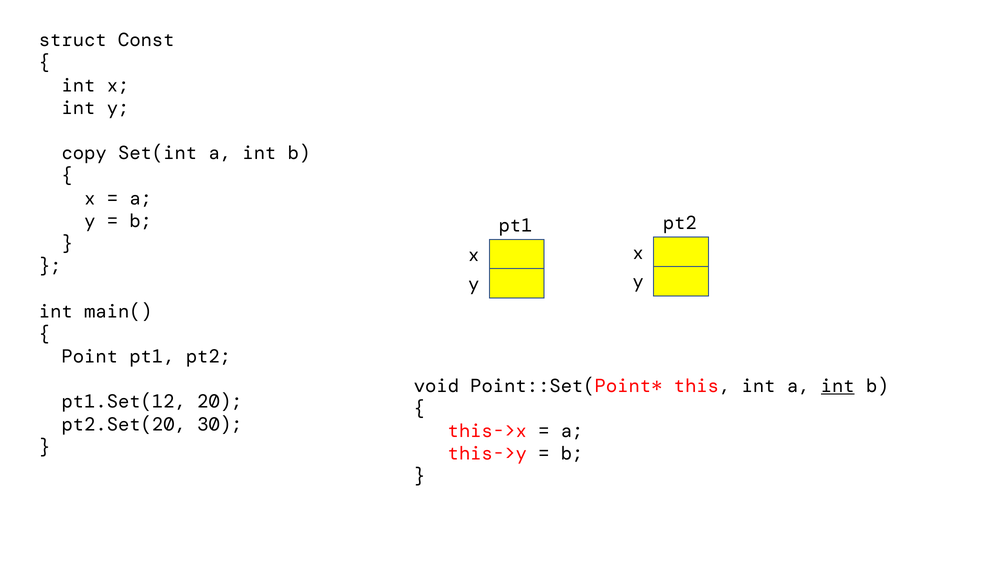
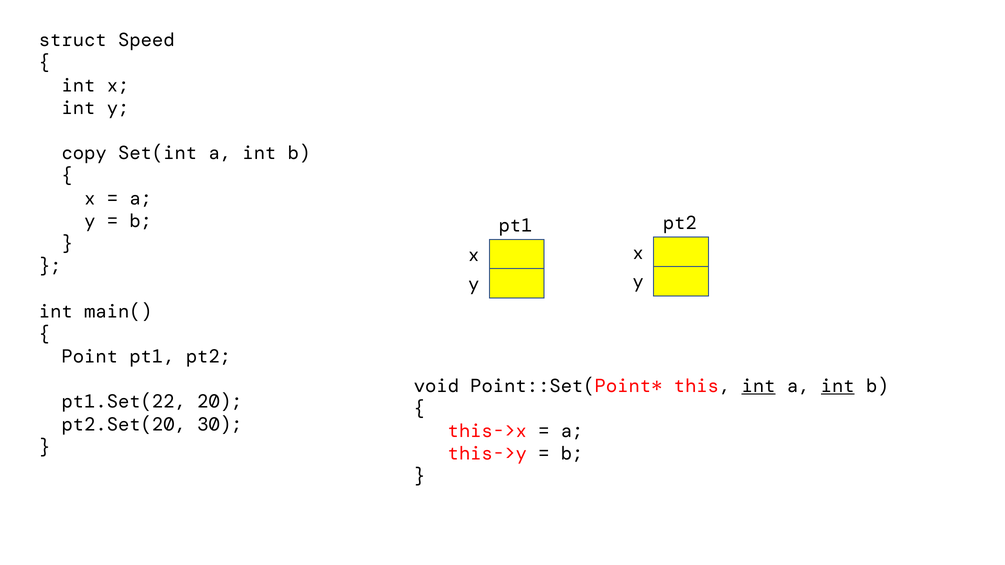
Const: Const -> Speed (146, 40)
int underline: none -> present (759, 386)
pt1.Set(12: pt1.Set(12 -> pt1.Set(22 (124, 402)
